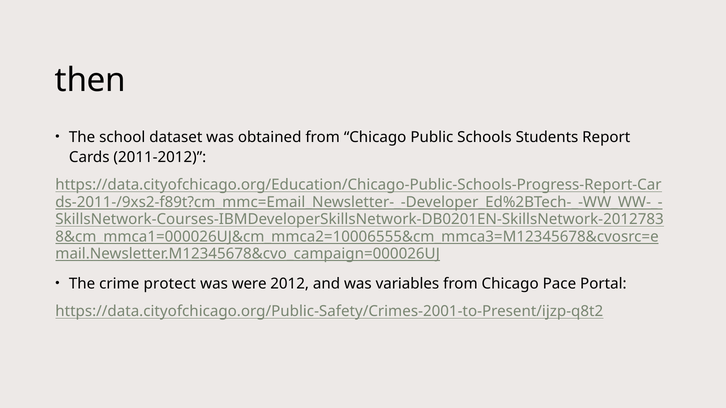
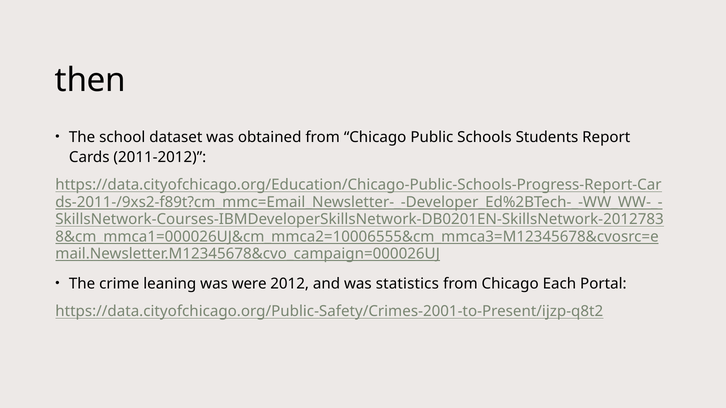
protect: protect -> leaning (170, 284)
variables: variables -> statistics (407, 284)
Pace: Pace -> Each (559, 284)
